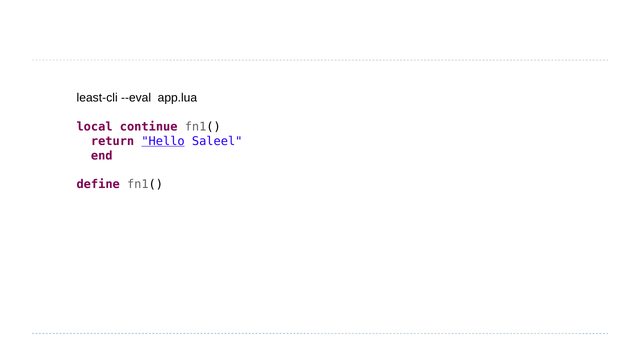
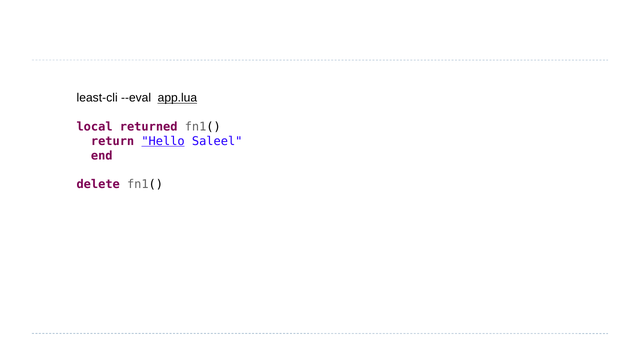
app.lua underline: none -> present (177, 98)
continue: continue -> returned (149, 127)
define: define -> delete (98, 184)
